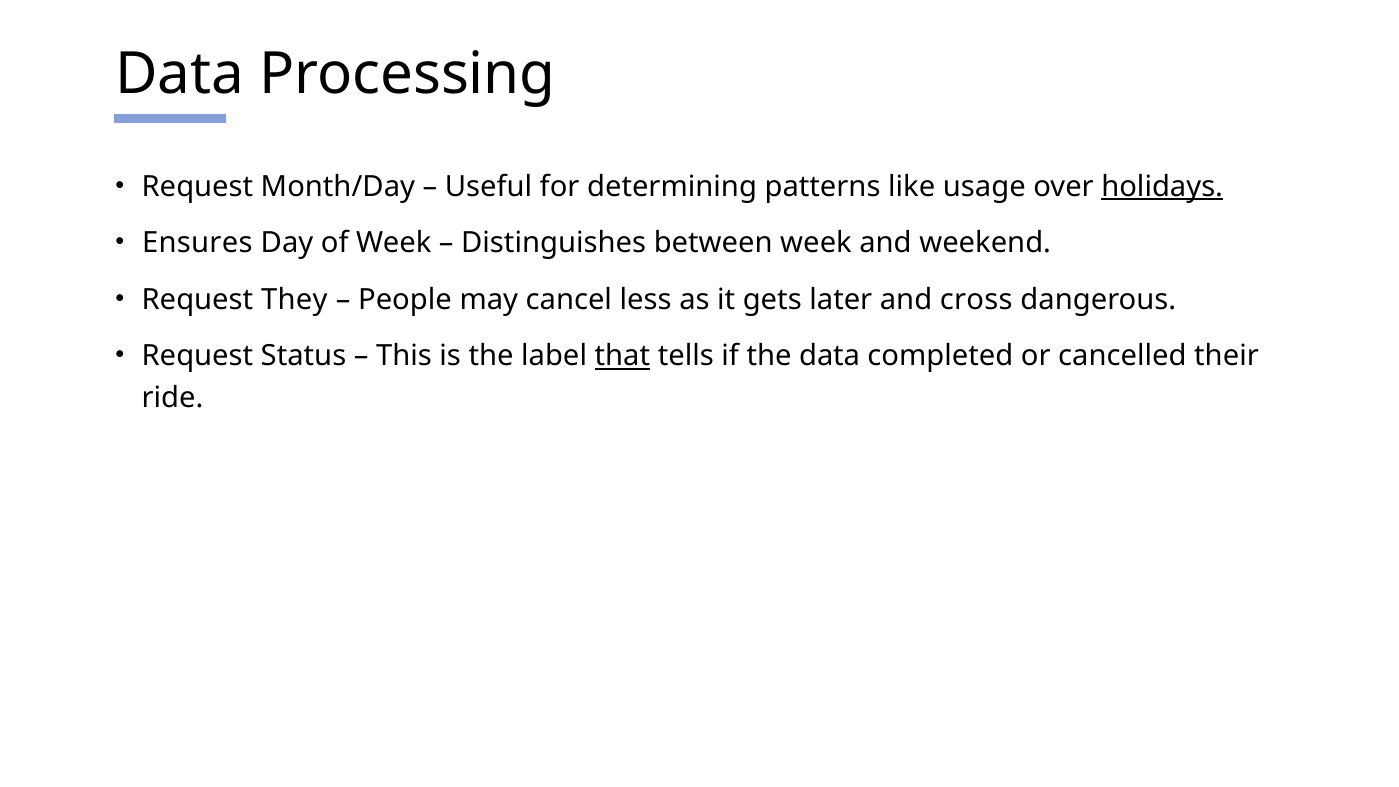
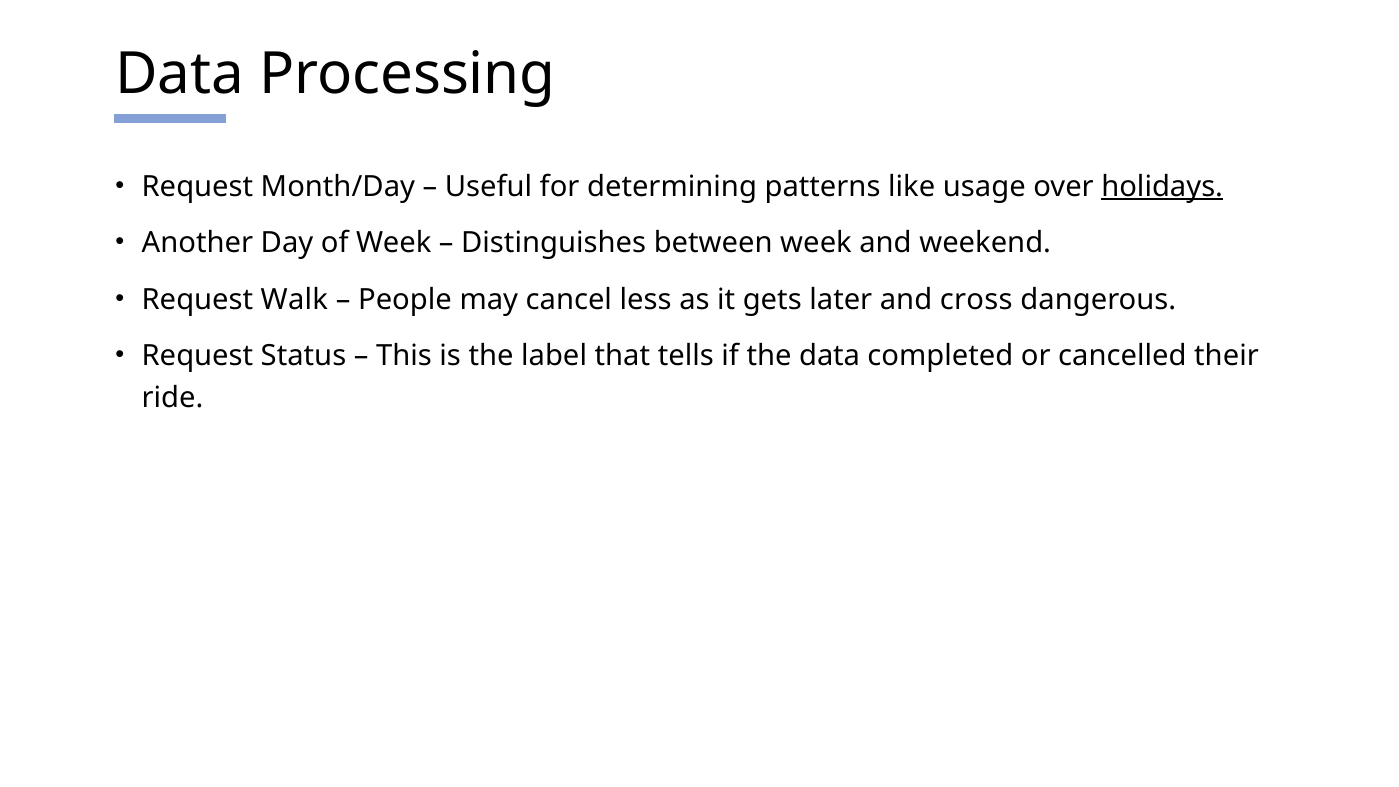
Ensures: Ensures -> Another (197, 243)
They: They -> Walk (294, 300)
that underline: present -> none (622, 356)
